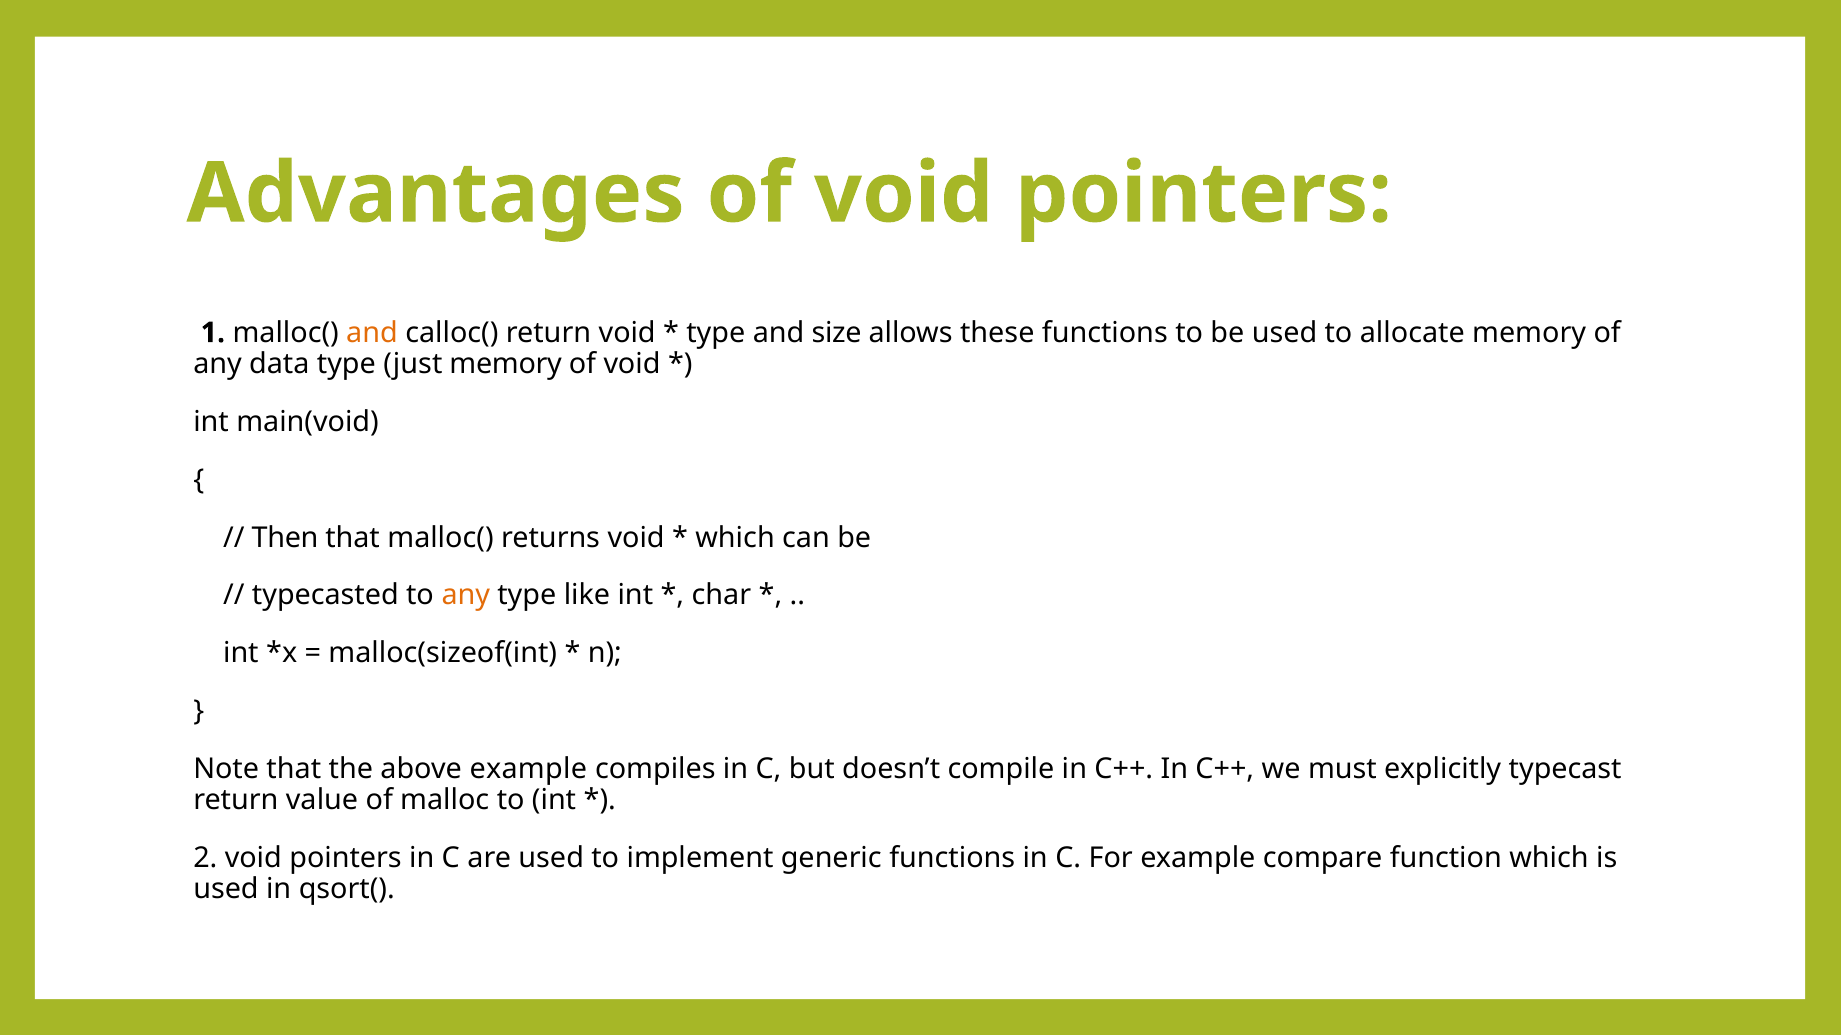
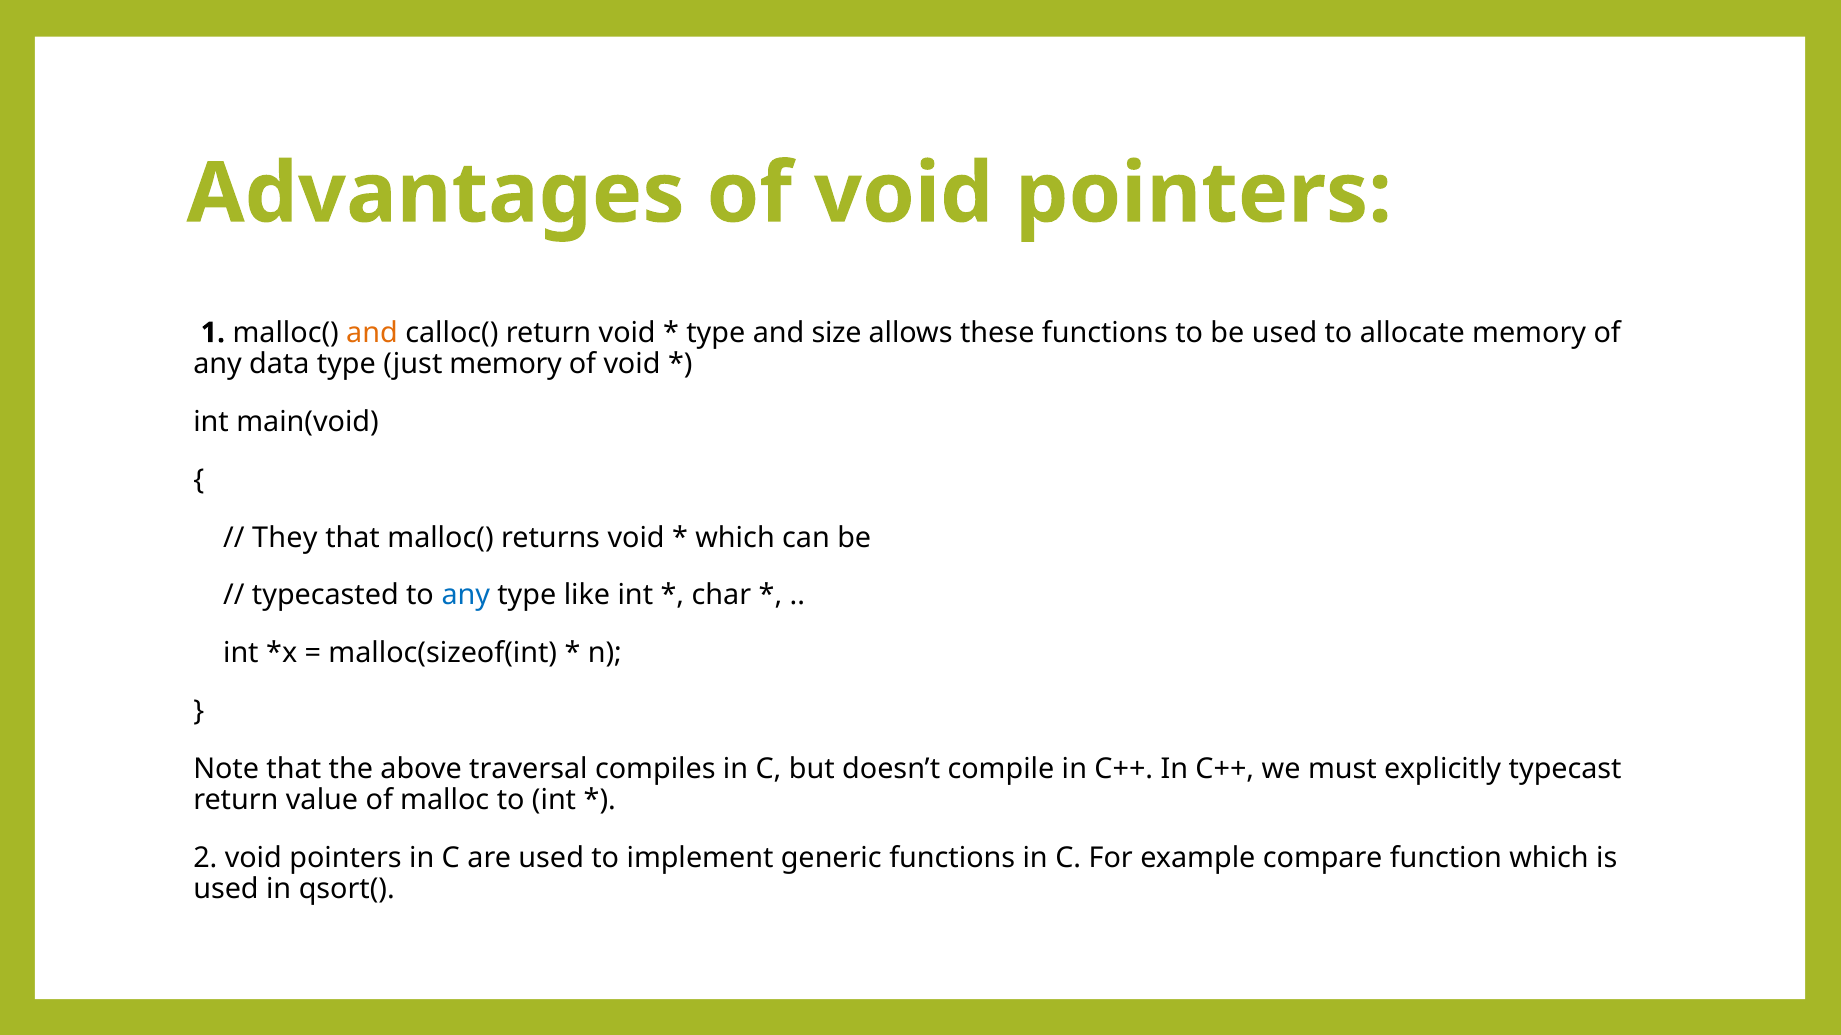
Then: Then -> They (285, 538)
any colour: orange -> blue (466, 596)
above example: example -> traversal (528, 770)
